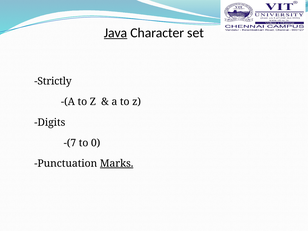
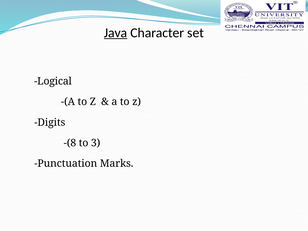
Strictly: Strictly -> Logical (53, 81)
-(7: -(7 -> -(8 (70, 143)
0: 0 -> 3 (96, 143)
Marks underline: present -> none (117, 163)
